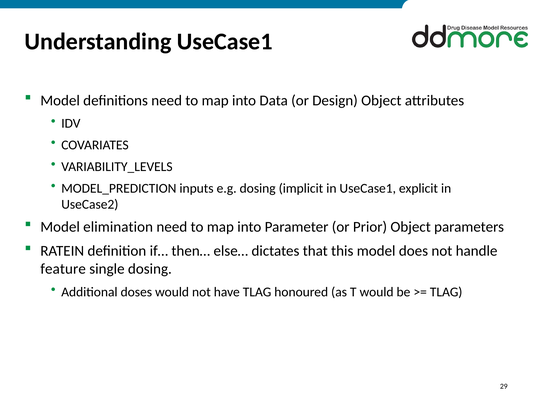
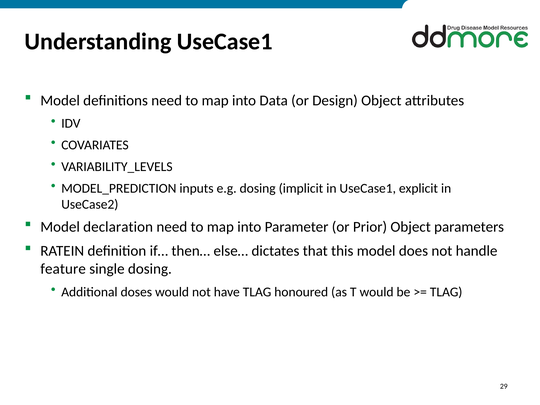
elimination: elimination -> declaration (118, 227)
